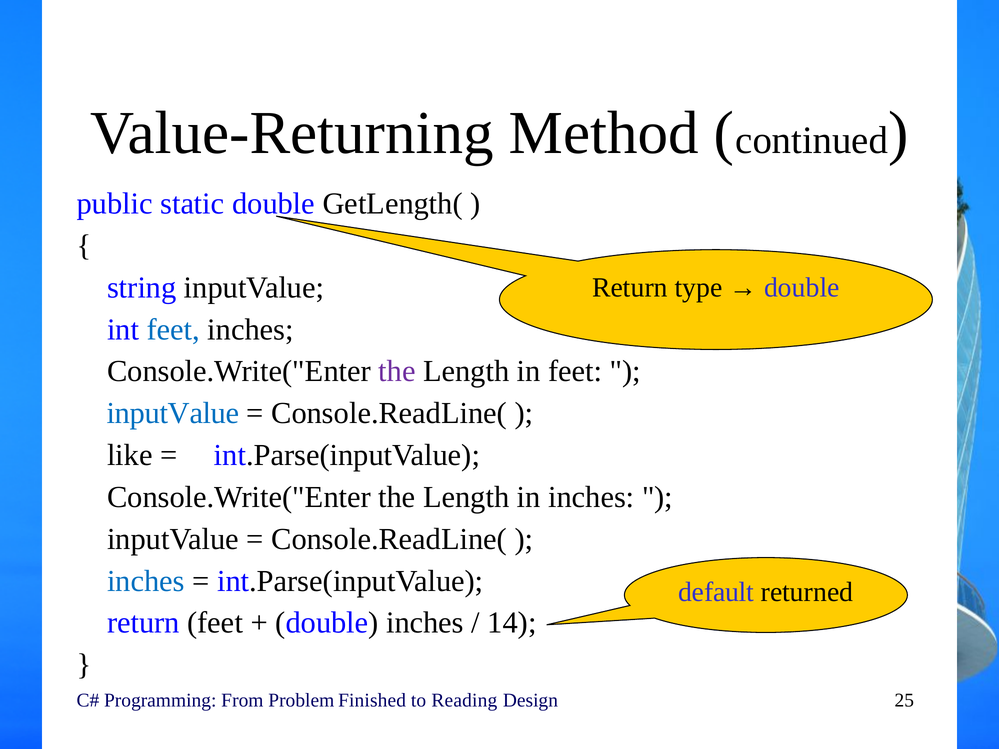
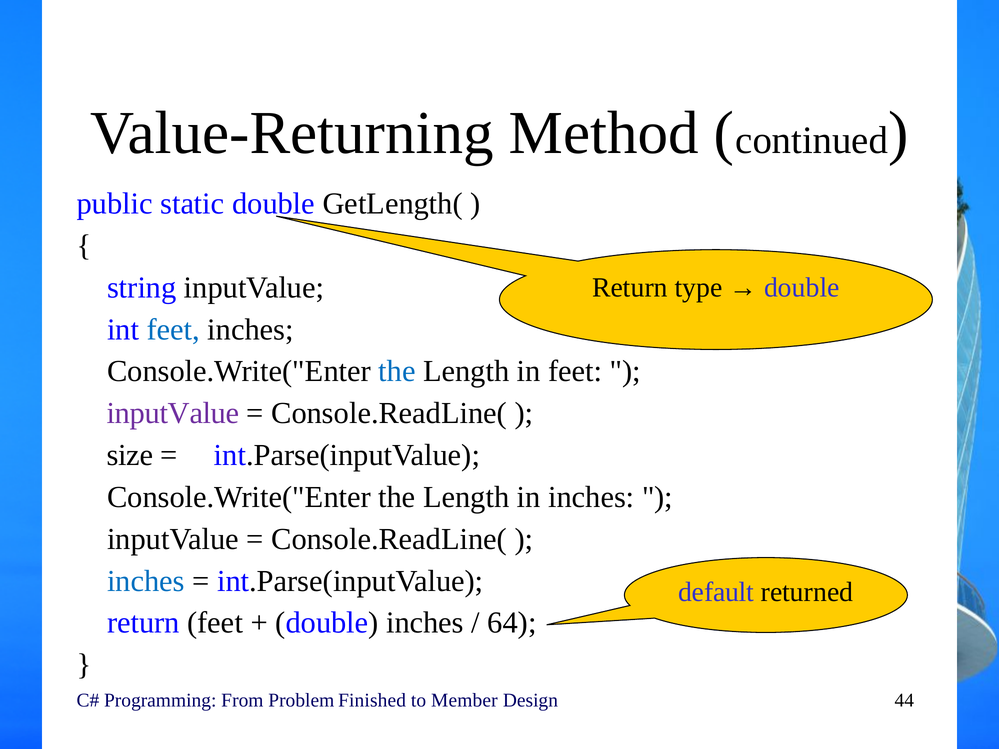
the colour: purple -> blue (397, 372)
inputValue colour: blue -> purple (173, 413)
like: like -> size (130, 455)
14: 14 -> 64 (512, 623)
Reading: Reading -> Member (464, 701)
25: 25 -> 44 (904, 701)
